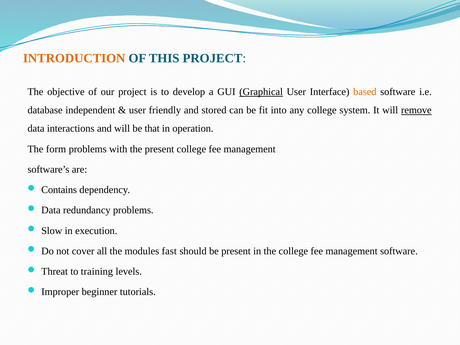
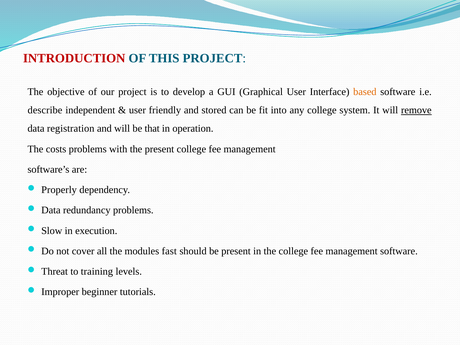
INTRODUCTION colour: orange -> red (74, 58)
Graphical underline: present -> none (261, 92)
database: database -> describe (45, 110)
interactions: interactions -> registration (71, 129)
form: form -> costs (56, 149)
Contains: Contains -> Properly (59, 190)
